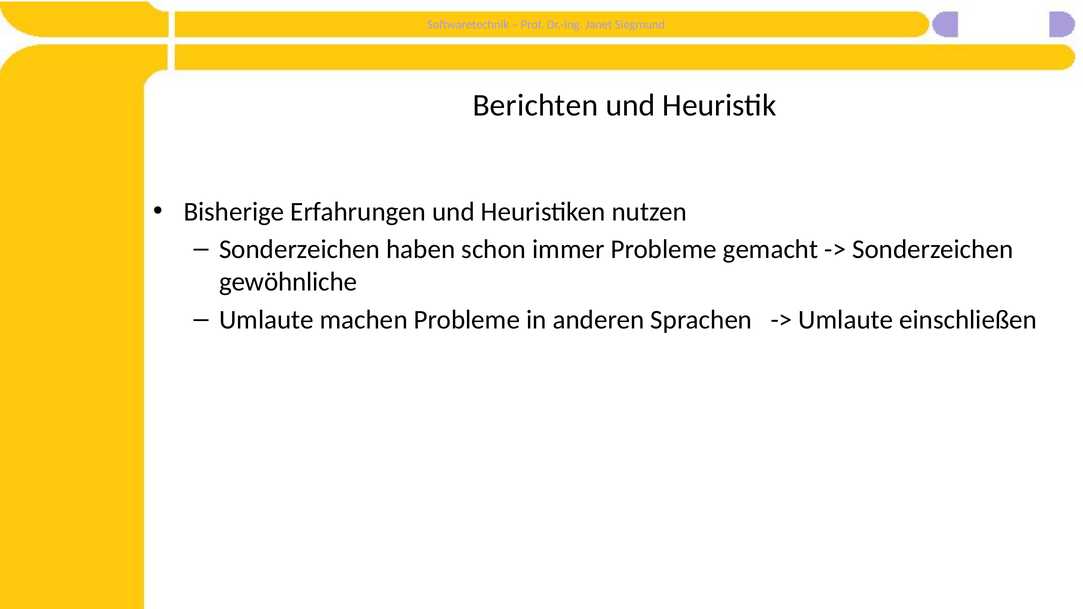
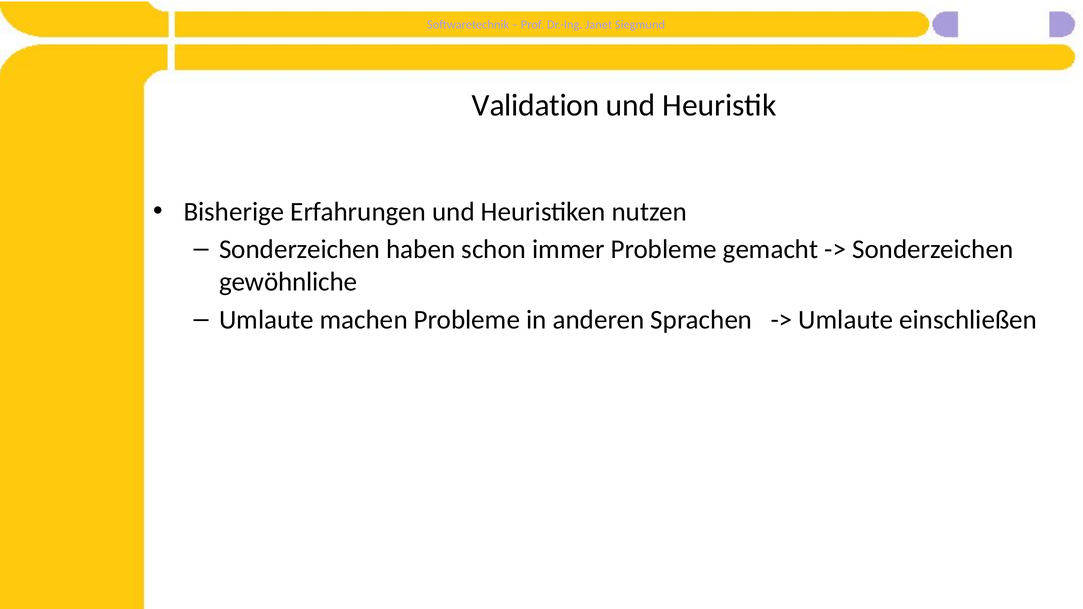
Berichten: Berichten -> Validation (536, 105)
